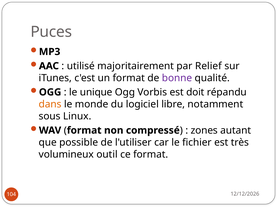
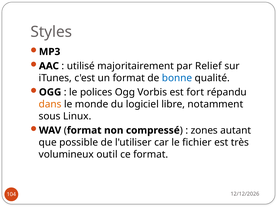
Puces: Puces -> Styles (51, 32)
bonne colour: purple -> blue (177, 78)
unique: unique -> polices (96, 93)
doit: doit -> fort (195, 93)
